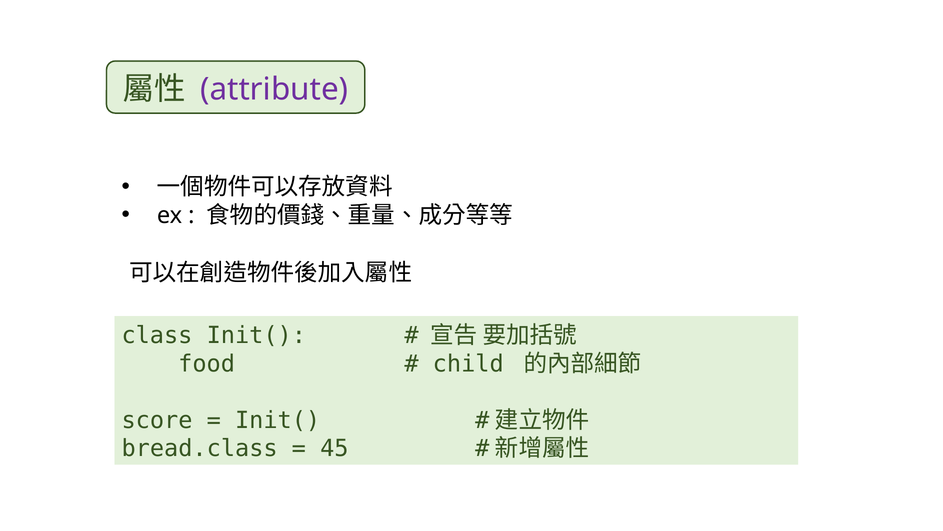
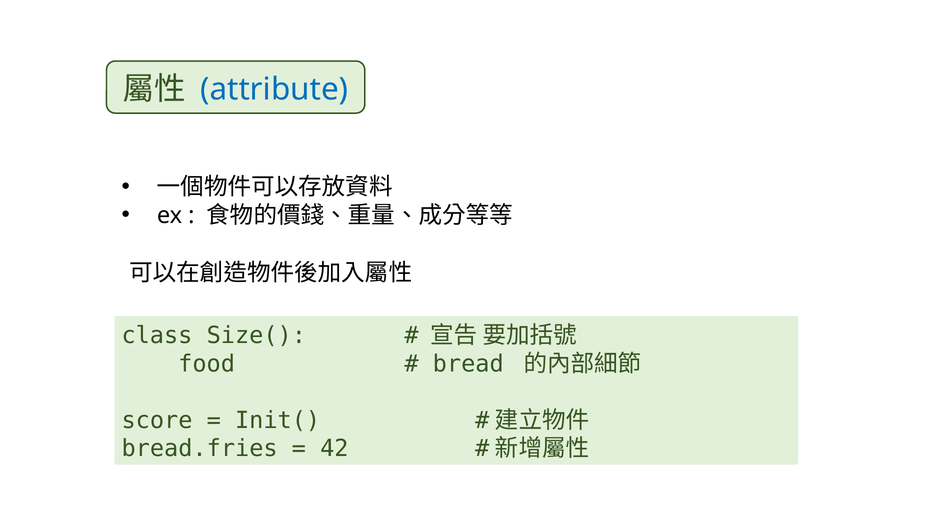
attribute colour: purple -> blue (274, 89)
class Init(: Init( -> Size( (256, 335)
child: child -> bread (468, 363)
bread.class: bread.class -> bread.fries (200, 448)
45: 45 -> 42 (334, 448)
